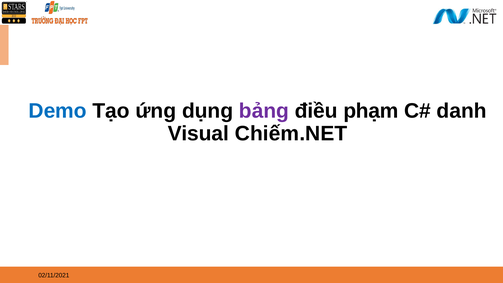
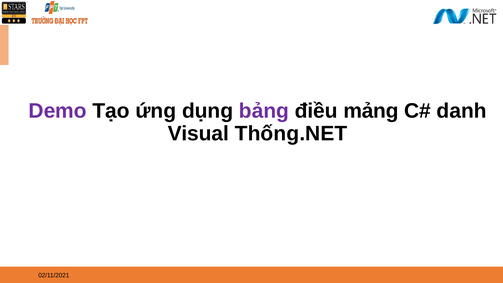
Demo colour: blue -> purple (58, 111)
phạm: phạm -> mảng (371, 111)
Chiếm.NET: Chiếm.NET -> Thống.NET (291, 134)
